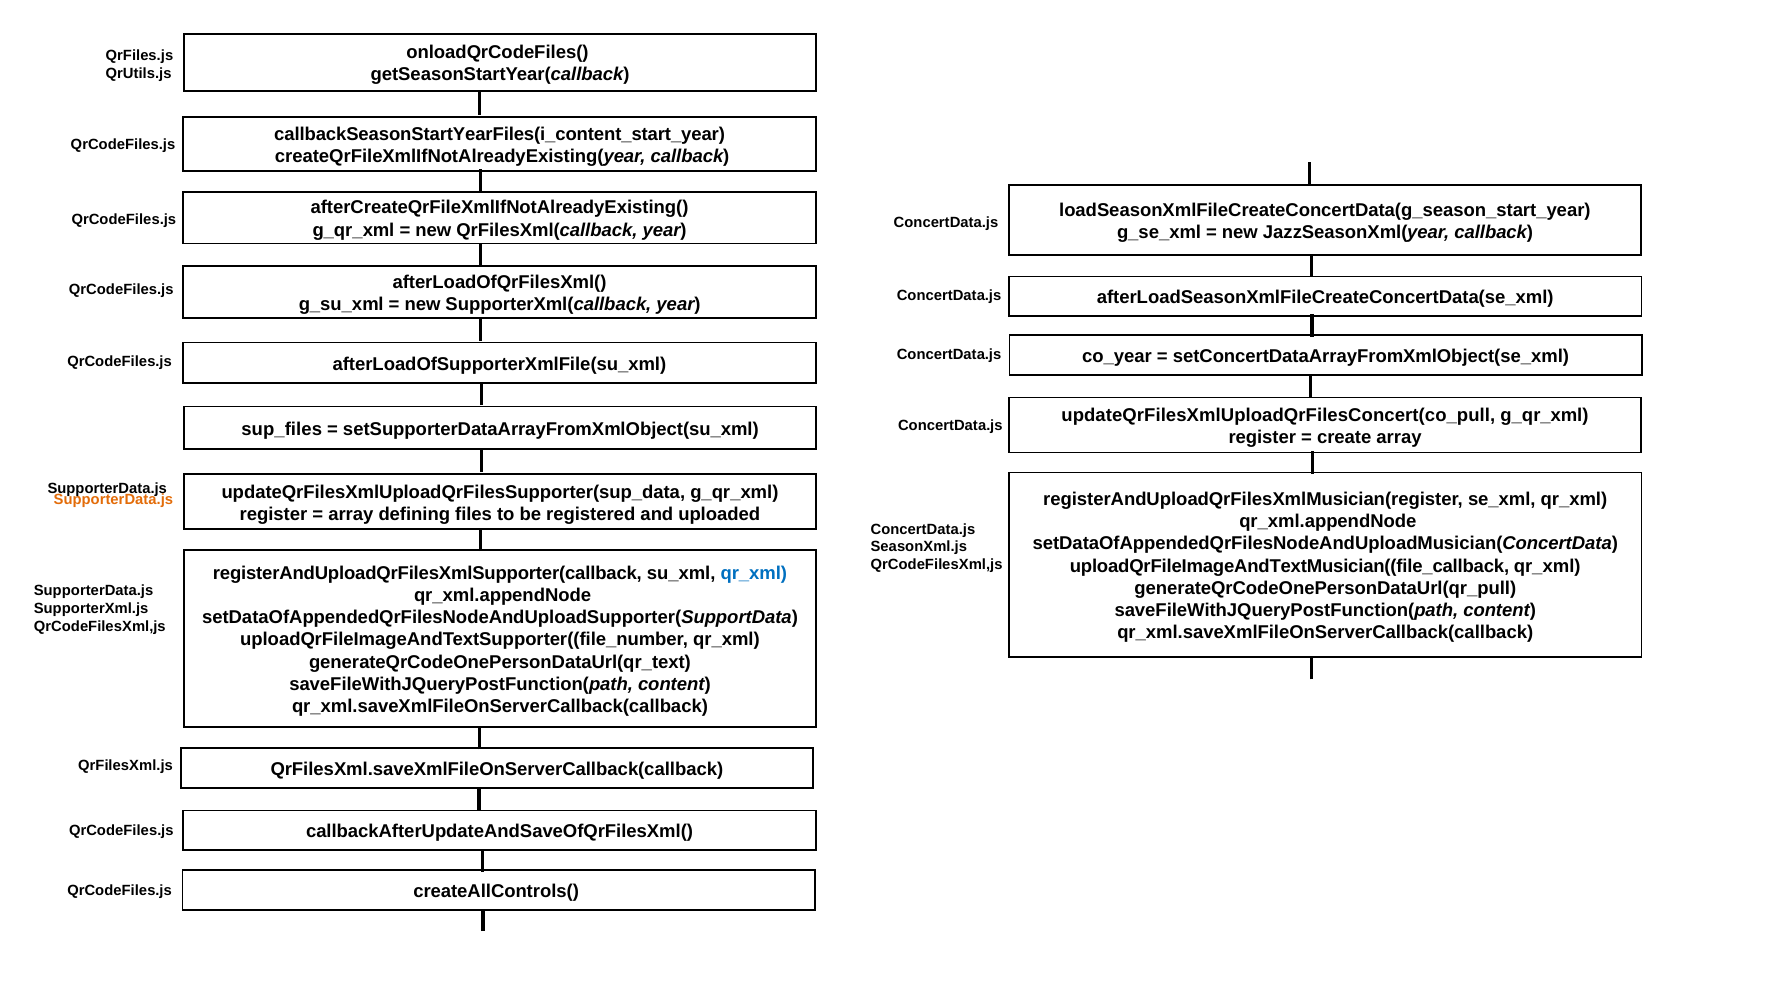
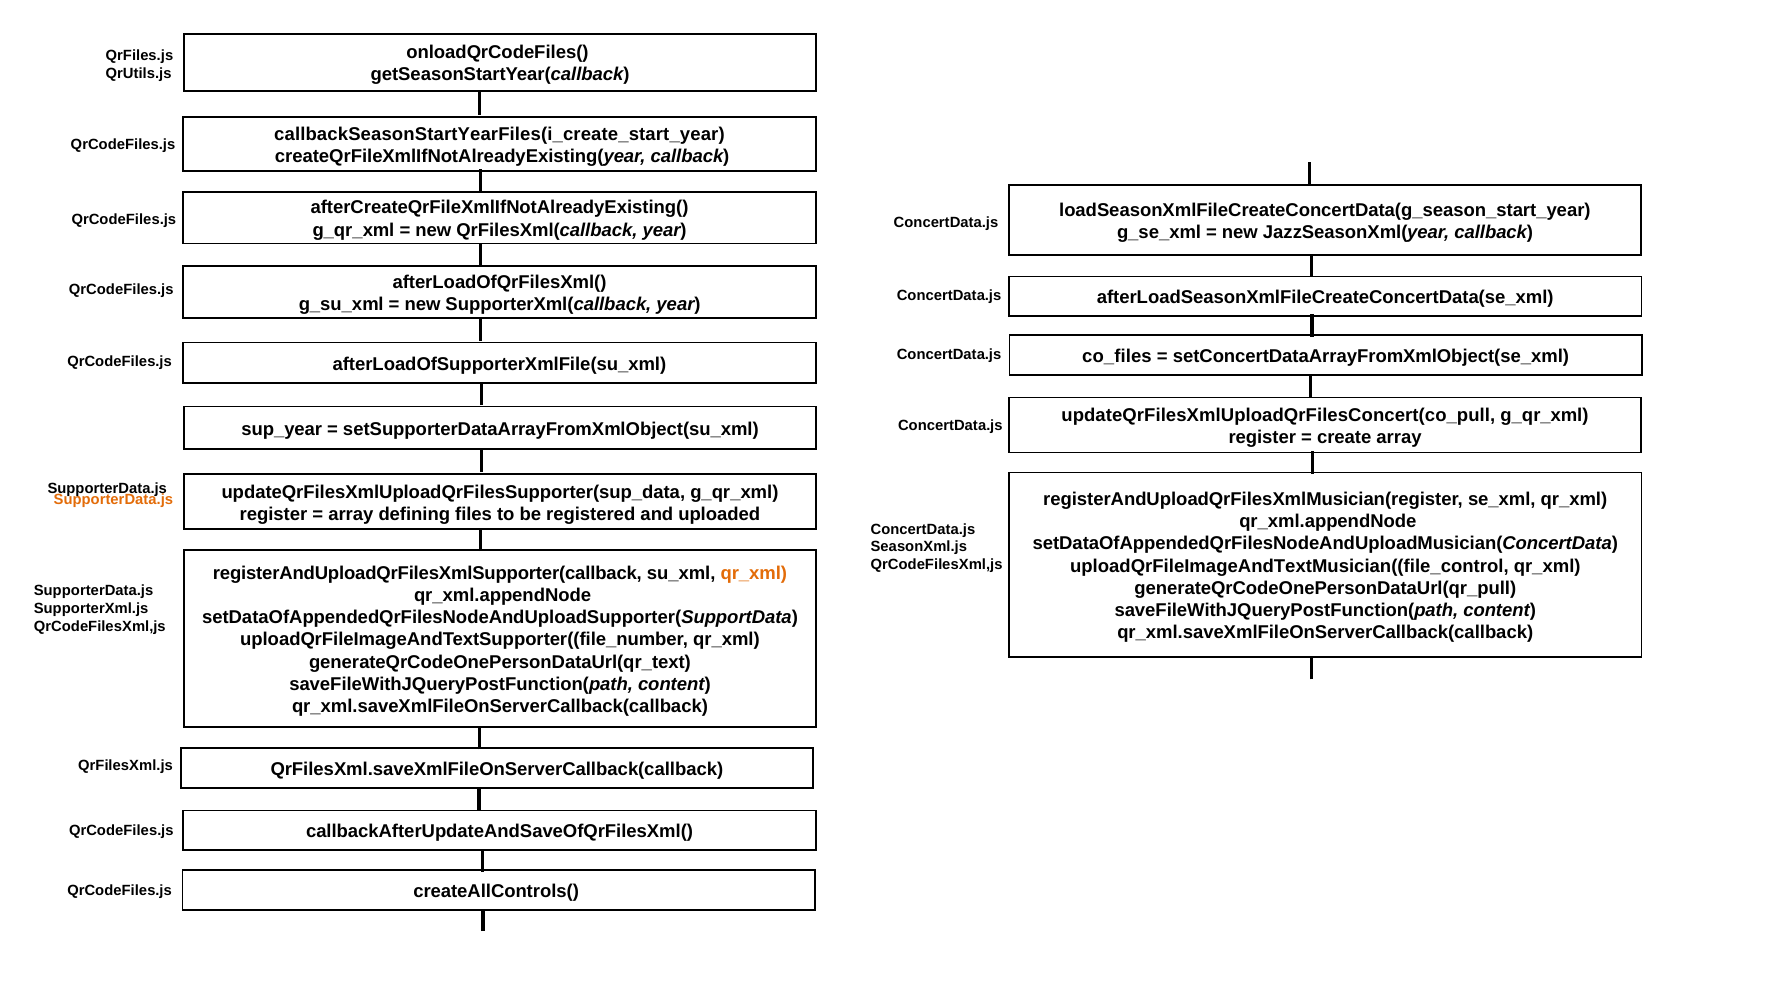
callbackSeasonStartYearFiles(i_content_start_year: callbackSeasonStartYearFiles(i_content_start_year -> callbackSeasonStartYearFiles(i_create_start_year (499, 134)
co_year: co_year -> co_files (1117, 356)
sup_files: sup_files -> sup_year (282, 429)
uploadQrFileImageAndTextMusician((file_callback: uploadQrFileImageAndTextMusician((file_callback -> uploadQrFileImageAndTextMusician((file_control (1289, 566)
qr_xml colour: blue -> orange (754, 573)
